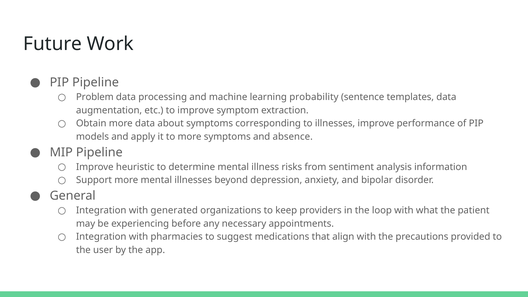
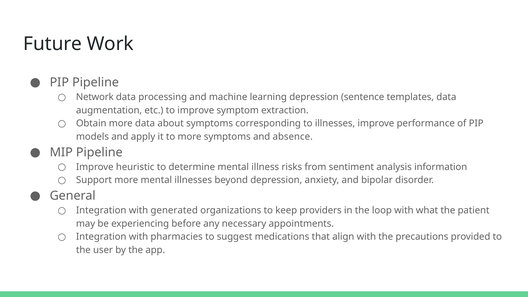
Problem: Problem -> Network (95, 97)
learning probability: probability -> depression (314, 97)
